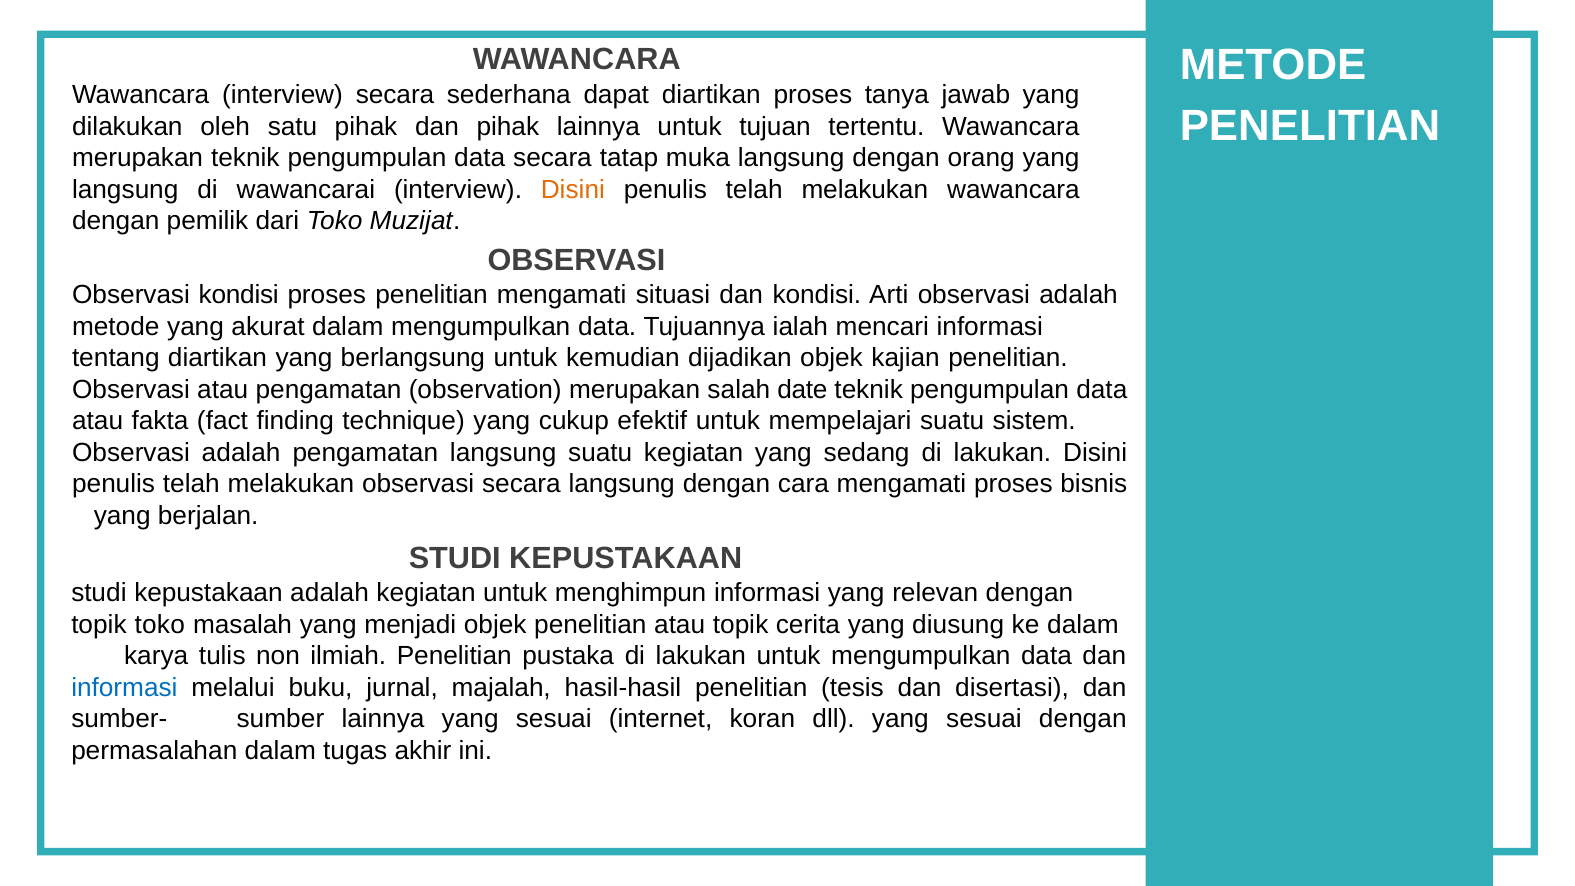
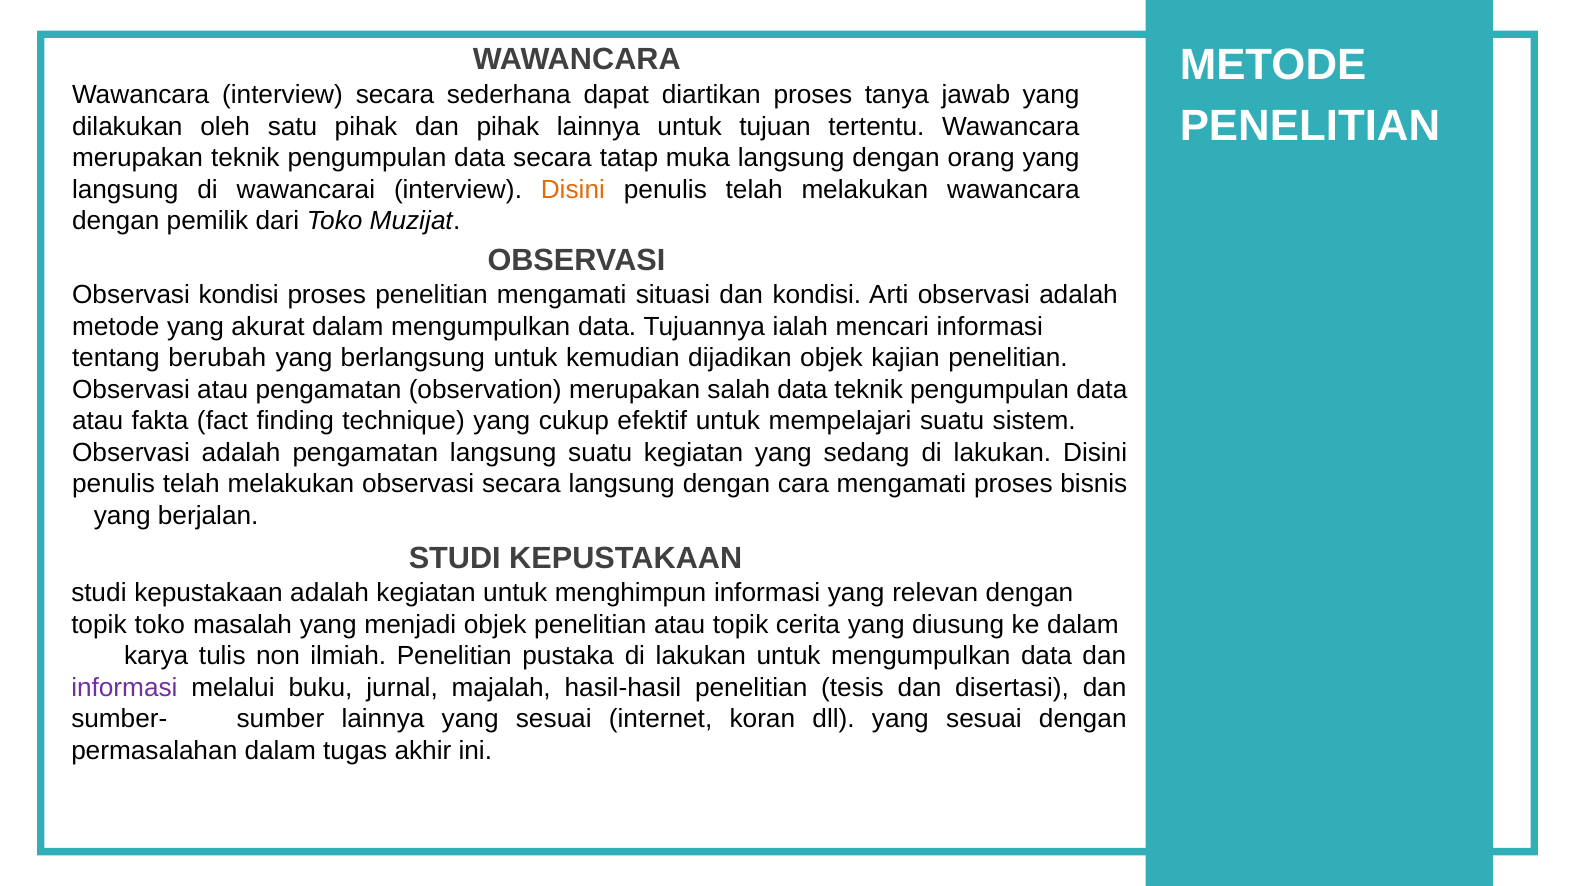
tentang diartikan: diartikan -> berubah (217, 358)
salah date: date -> data (802, 390)
informasi colour: blue -> purple (124, 687)
